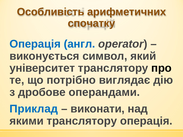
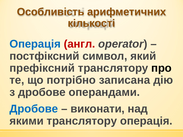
спочатку: спочатку -> кількості (91, 23)
англ colour: blue -> red (79, 44)
виконується: виконується -> постфіксний (44, 56)
університет: університет -> префіксний (42, 68)
виглядає: виглядає -> записана (124, 80)
Приклад: Приклад -> Дробове (34, 109)
